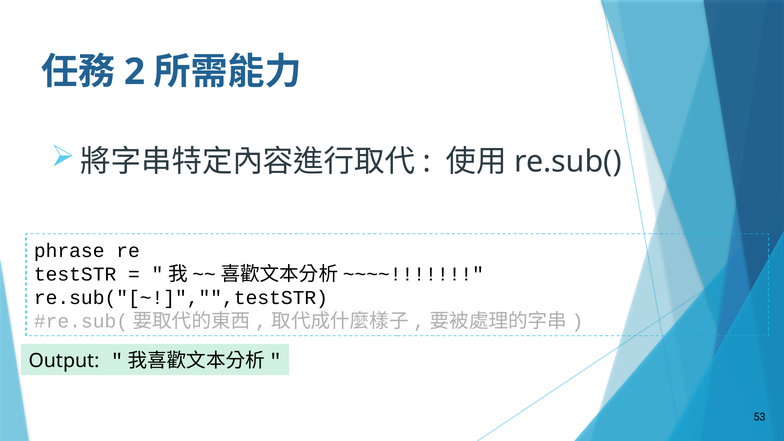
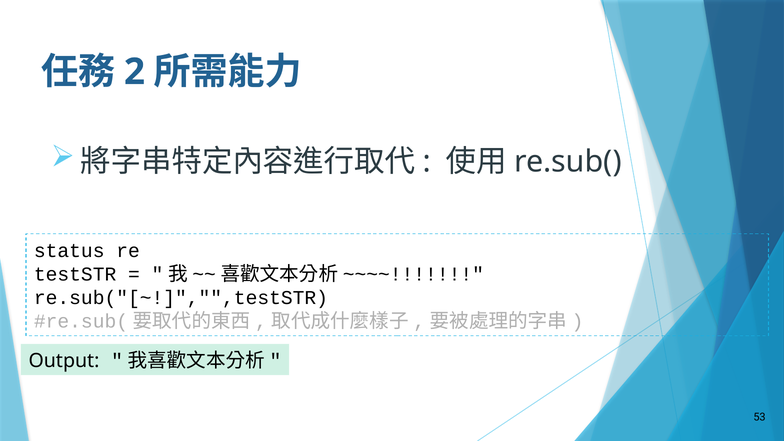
phrase: phrase -> status (69, 251)
